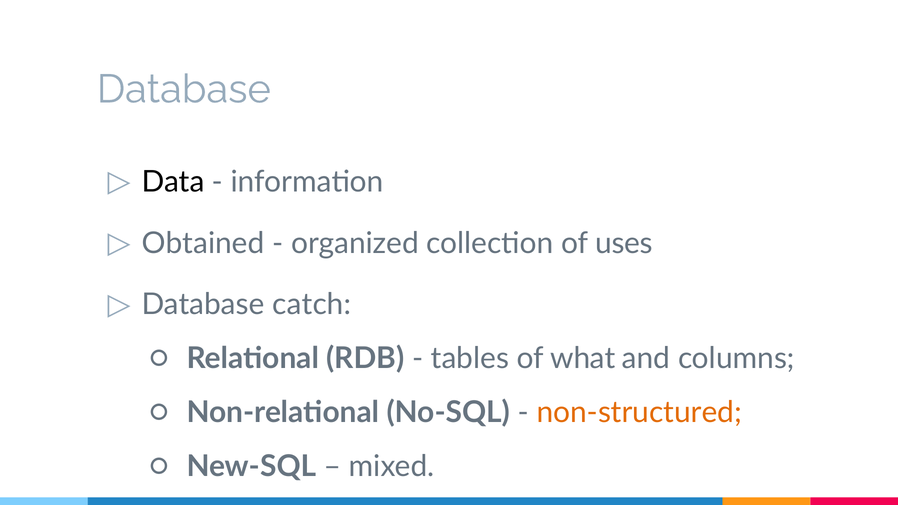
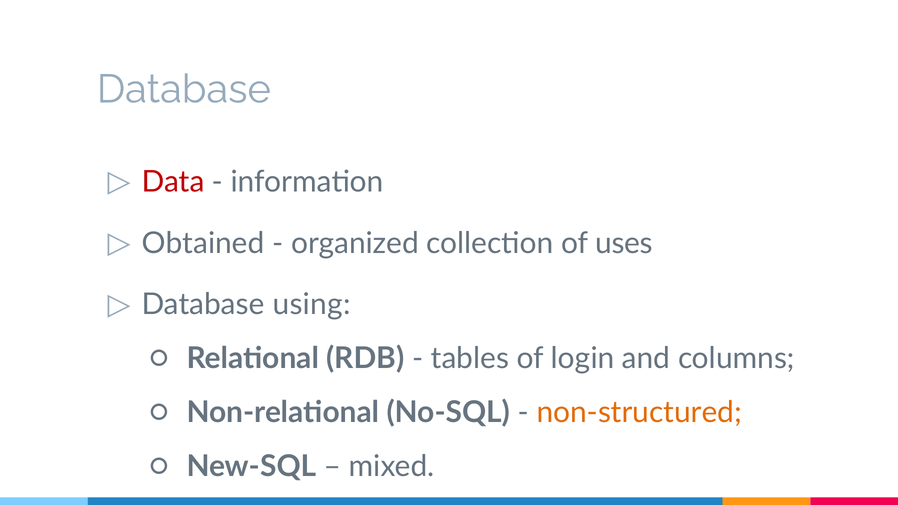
Data colour: black -> red (173, 182)
catch: catch -> using (312, 305)
what: what -> login (583, 359)
